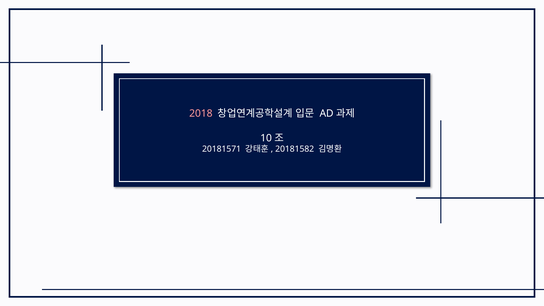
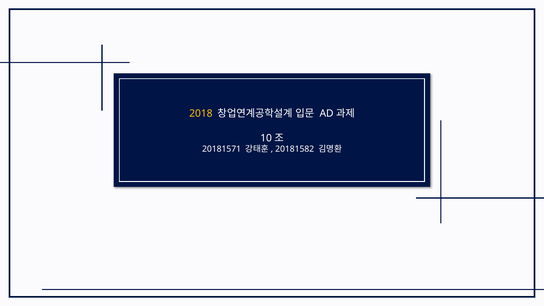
2018 colour: pink -> yellow (201, 113)
